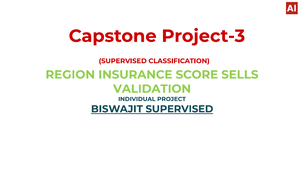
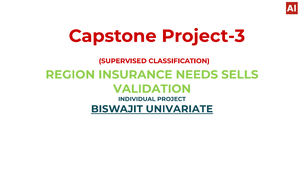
SCORE: SCORE -> NEEDS (197, 75)
BISWAJIT SUPERVISED: SUPERVISED -> UNIVARIATE (179, 109)
